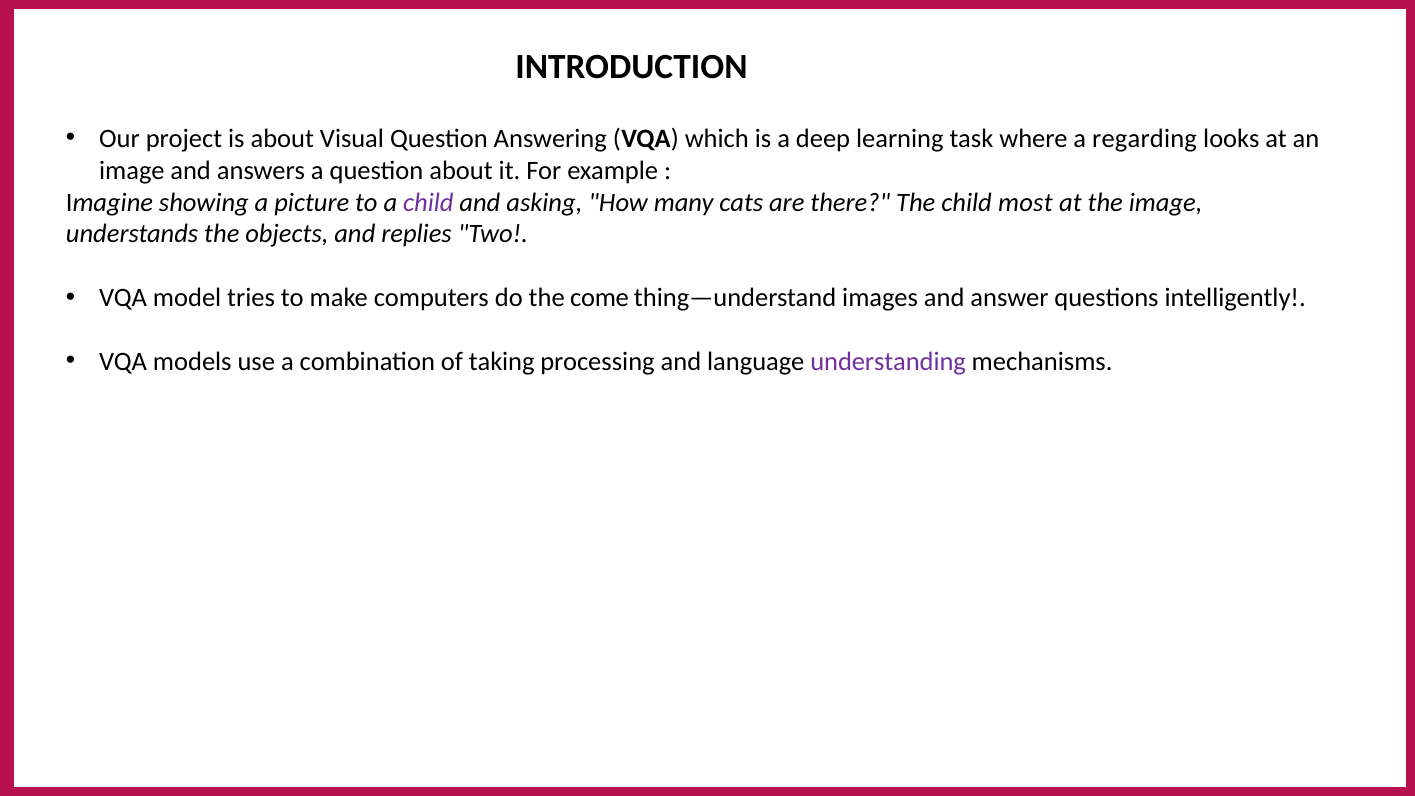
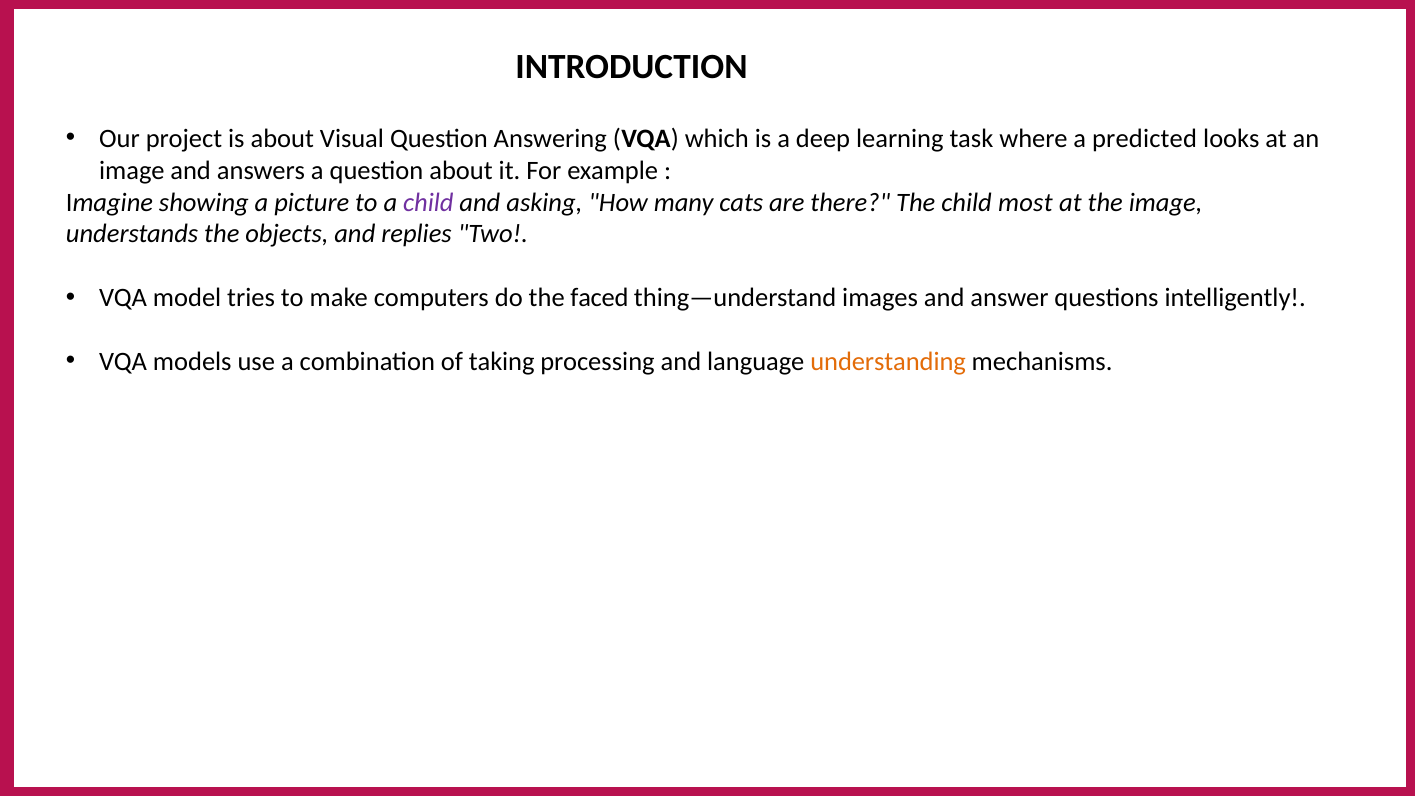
regarding: regarding -> predicted (1145, 139)
come: come -> faced (599, 298)
understanding colour: purple -> orange (888, 361)
